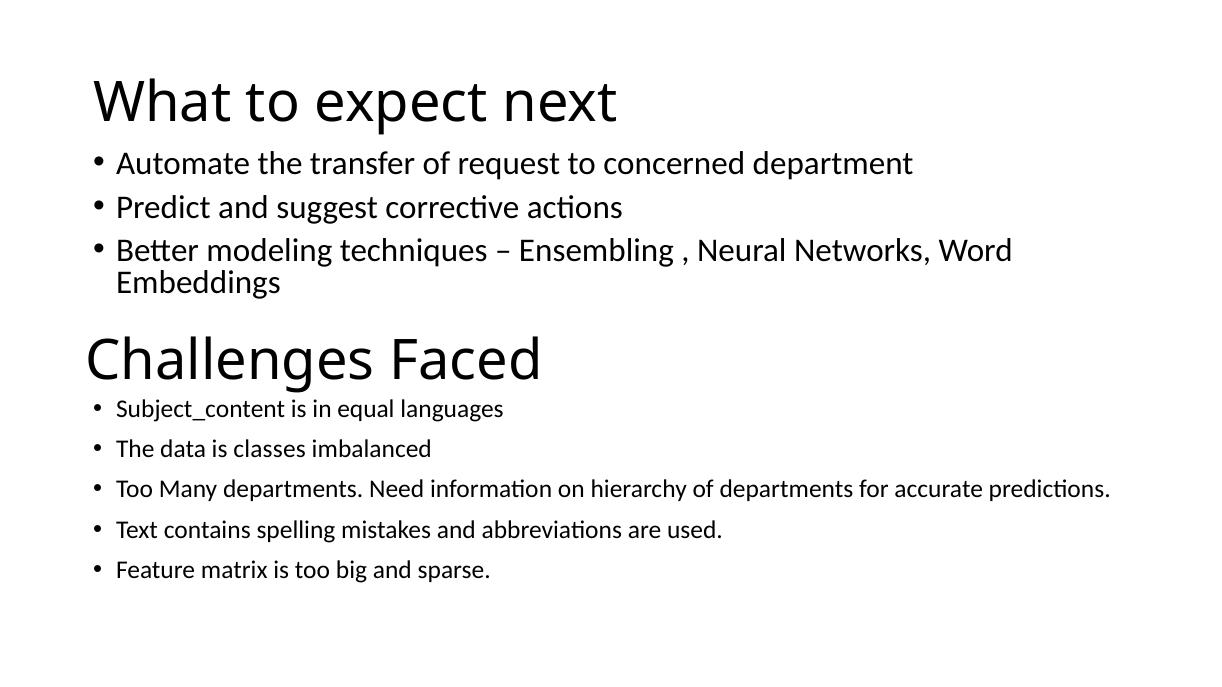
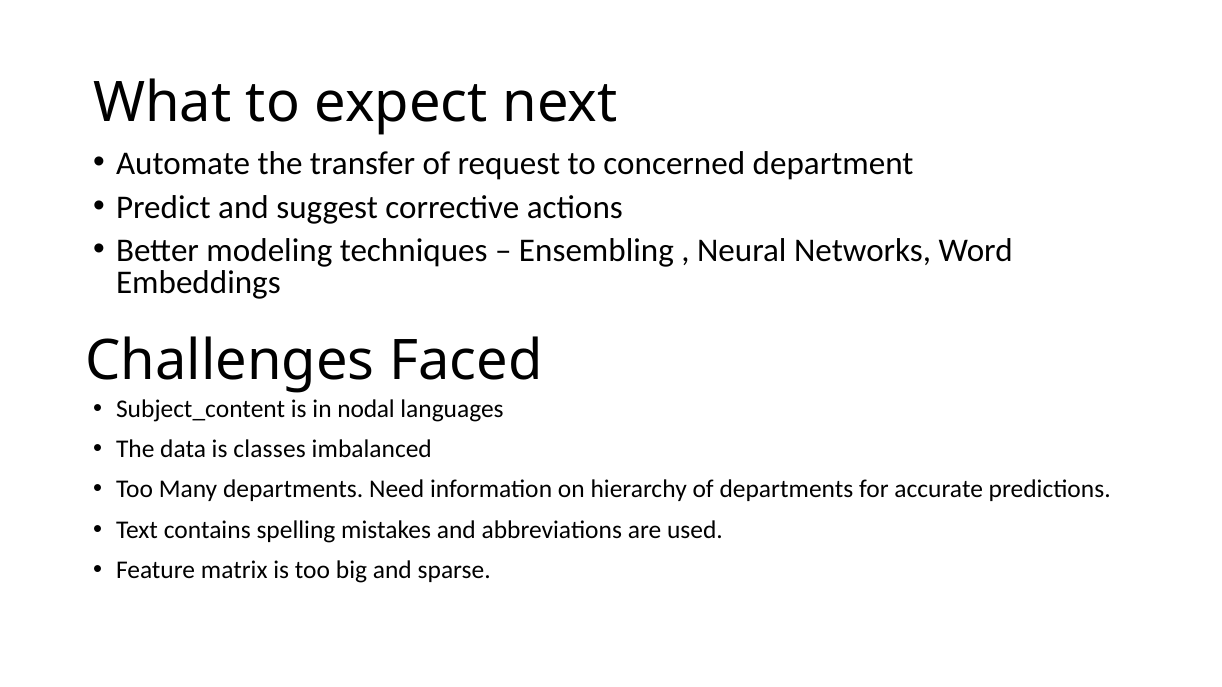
equal: equal -> nodal (366, 409)
